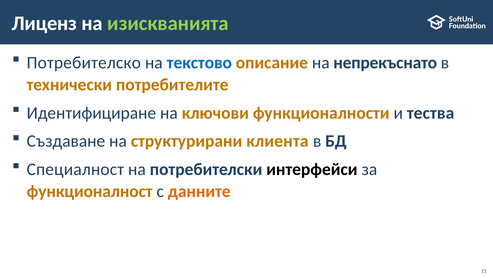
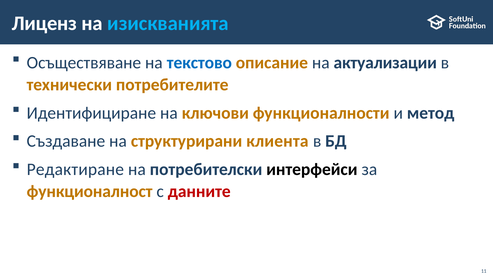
изискванията colour: light green -> light blue (168, 23)
Потребителско: Потребителско -> Осъществяване (84, 63)
непрекъснато: непрекъснато -> актуализации (385, 63)
тества: тества -> метод (431, 113)
Специалност: Специалност -> Редактиране (75, 169)
данните colour: orange -> red (199, 191)
